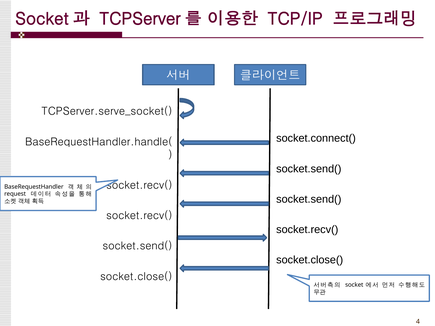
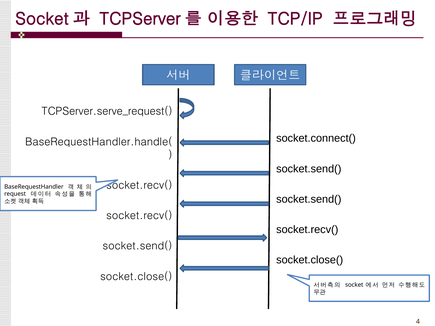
TCPServer.serve_socket(: TCPServer.serve_socket( -> TCPServer.serve_request( (107, 111)
